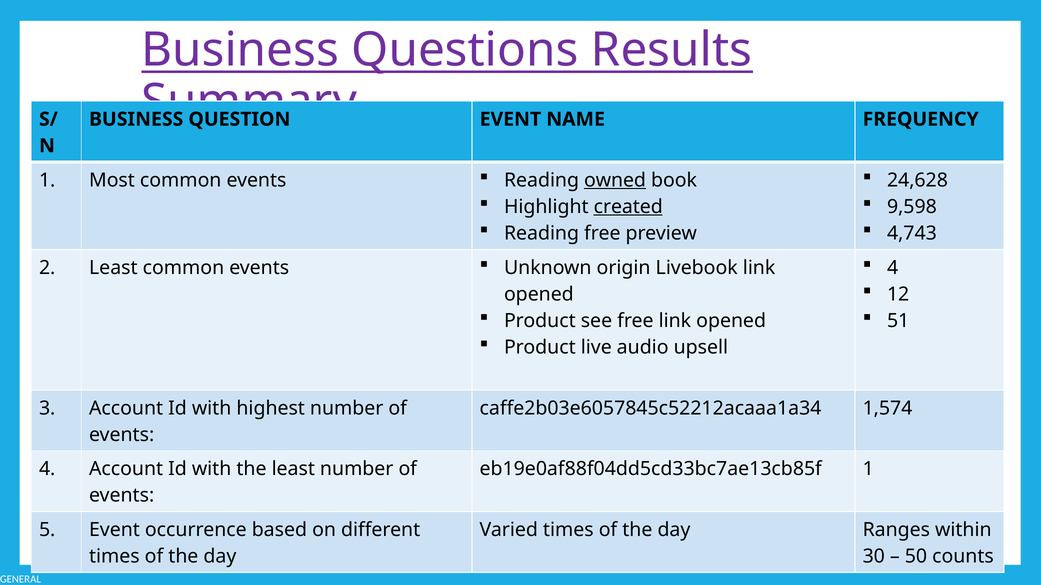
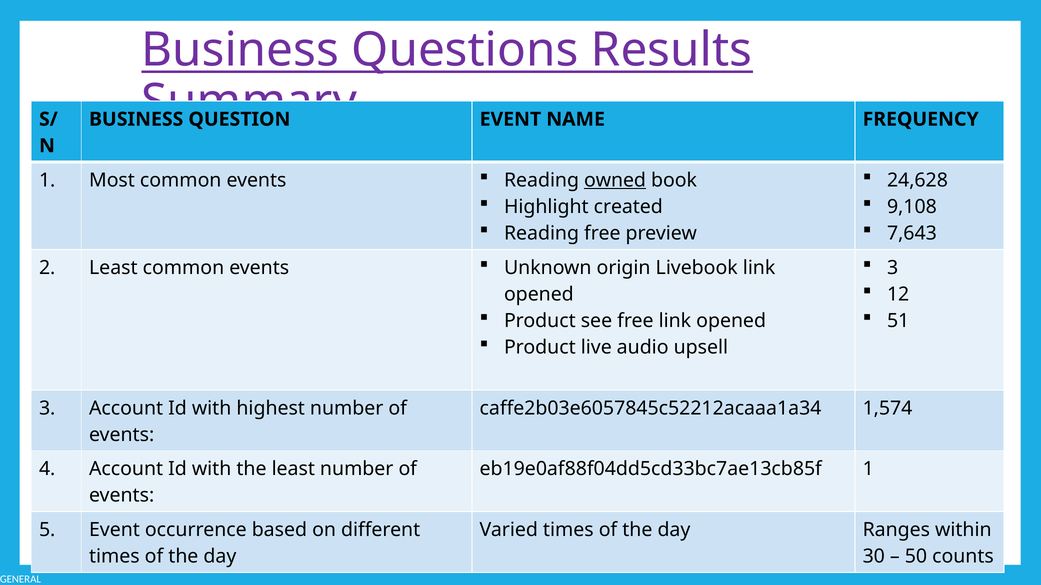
created underline: present -> none (628, 207)
9,598: 9,598 -> 9,108 (912, 207)
4,743: 4,743 -> 7,643 (912, 233)
4: 4 -> 3 (893, 268)
